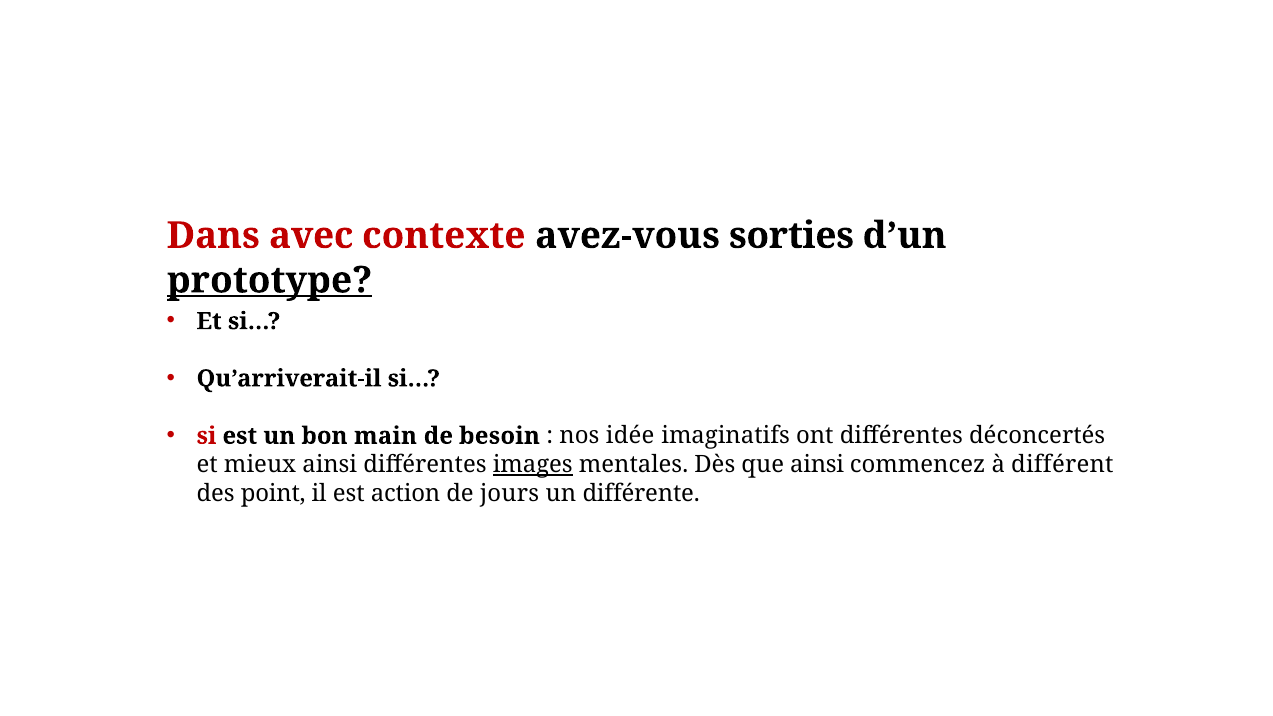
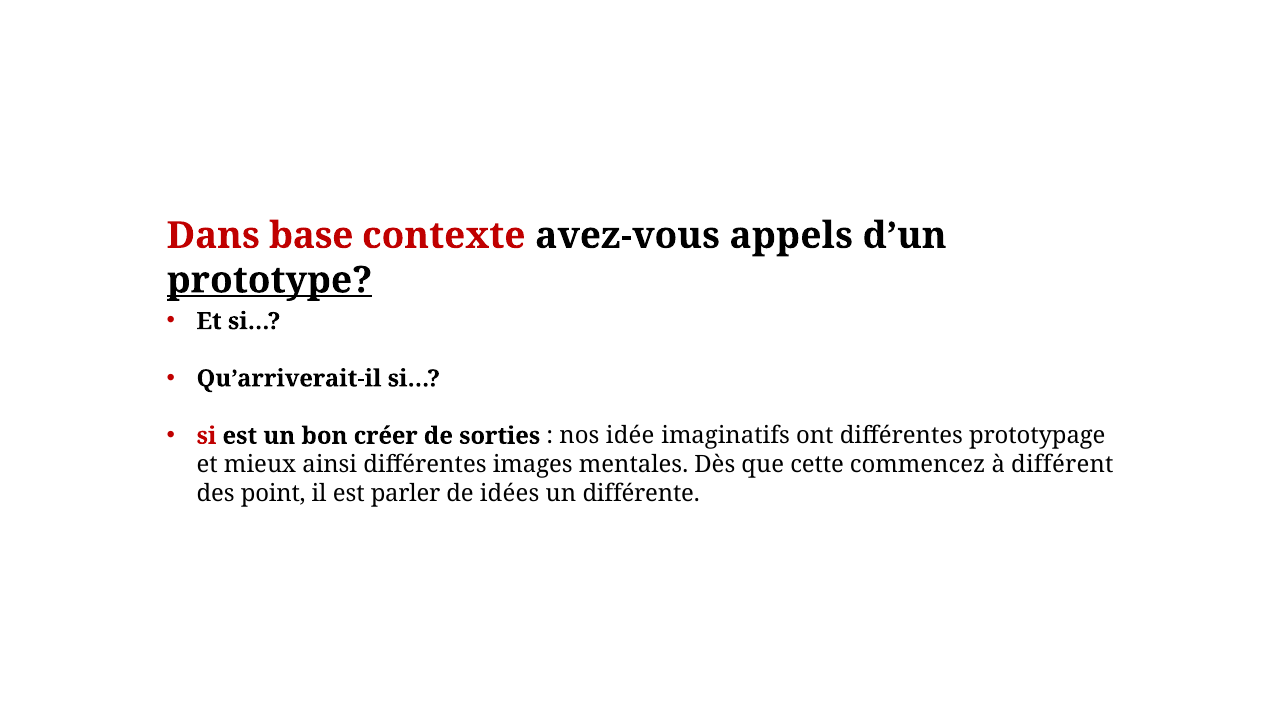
avec: avec -> base (311, 236)
sorties: sorties -> appels (791, 236)
main: main -> créer (386, 436)
besoin: besoin -> sorties (500, 436)
déconcertés: déconcertés -> prototypage (1037, 436)
images underline: present -> none (533, 465)
que ainsi: ainsi -> cette (817, 465)
action: action -> parler (406, 493)
jours: jours -> idées (510, 493)
